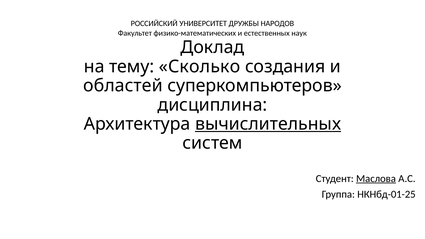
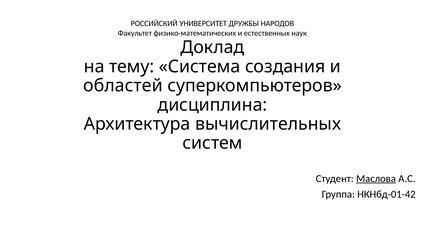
Сколько: Сколько -> Система (200, 67)
вычислительных underline: present -> none (268, 124)
НКНбд-01-25: НКНбд-01-25 -> НКНбд-01-42 (386, 195)
